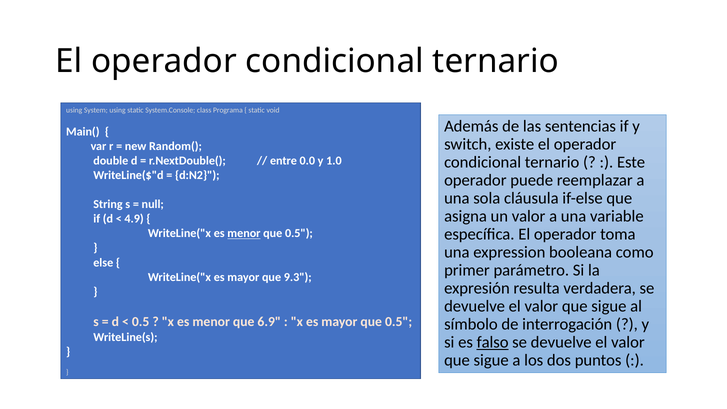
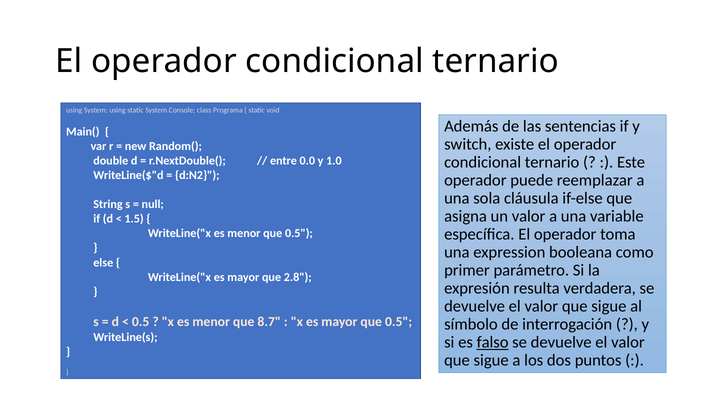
4.9: 4.9 -> 1.5 (134, 219)
menor underline: present -> none (244, 233)
9.3: 9.3 -> 2.8 (298, 277)
6.9: 6.9 -> 8.7 (269, 322)
